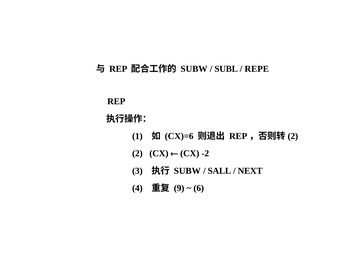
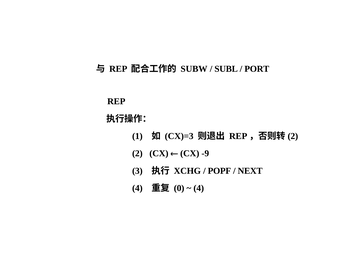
REPE: REPE -> PORT (257, 69)
CX)=6: CX)=6 -> CX)=3 (179, 136)
-2: -2 -> -9 (205, 153)
SUBW: SUBW -> XCHG (187, 171)
SALL: SALL -> POPF (219, 171)
9: 9 -> 0 (179, 188)
6: 6 -> 4 (199, 188)
